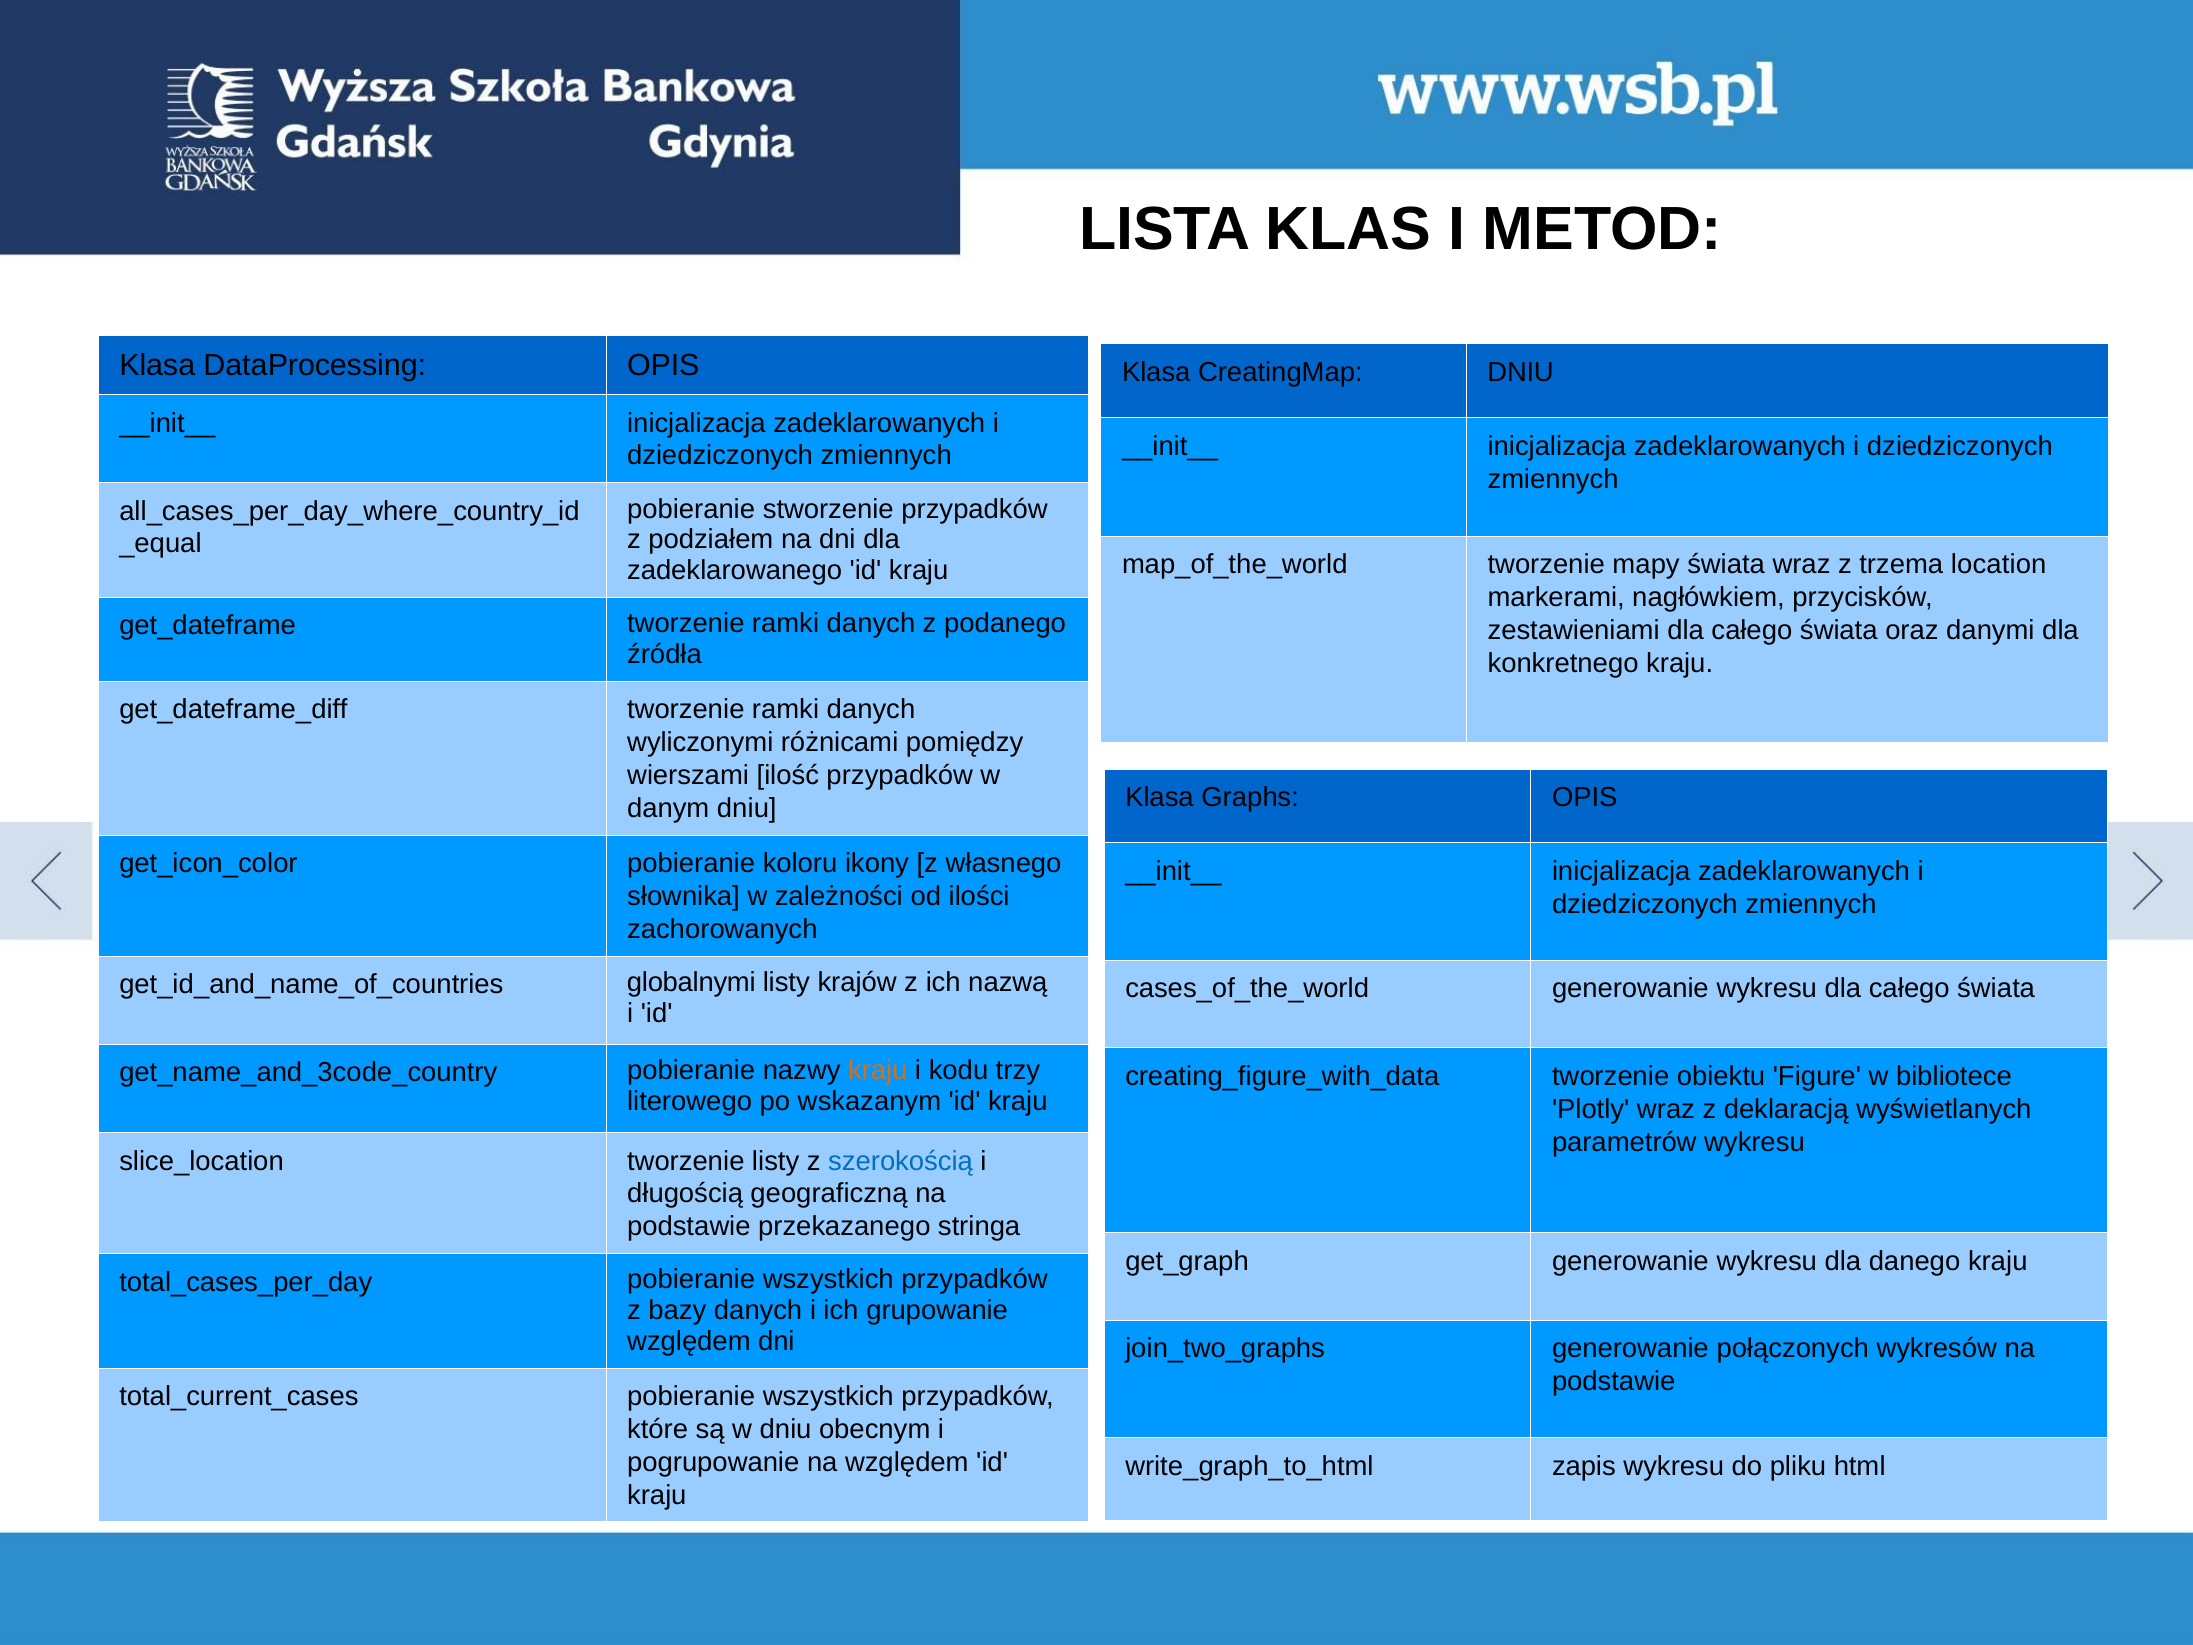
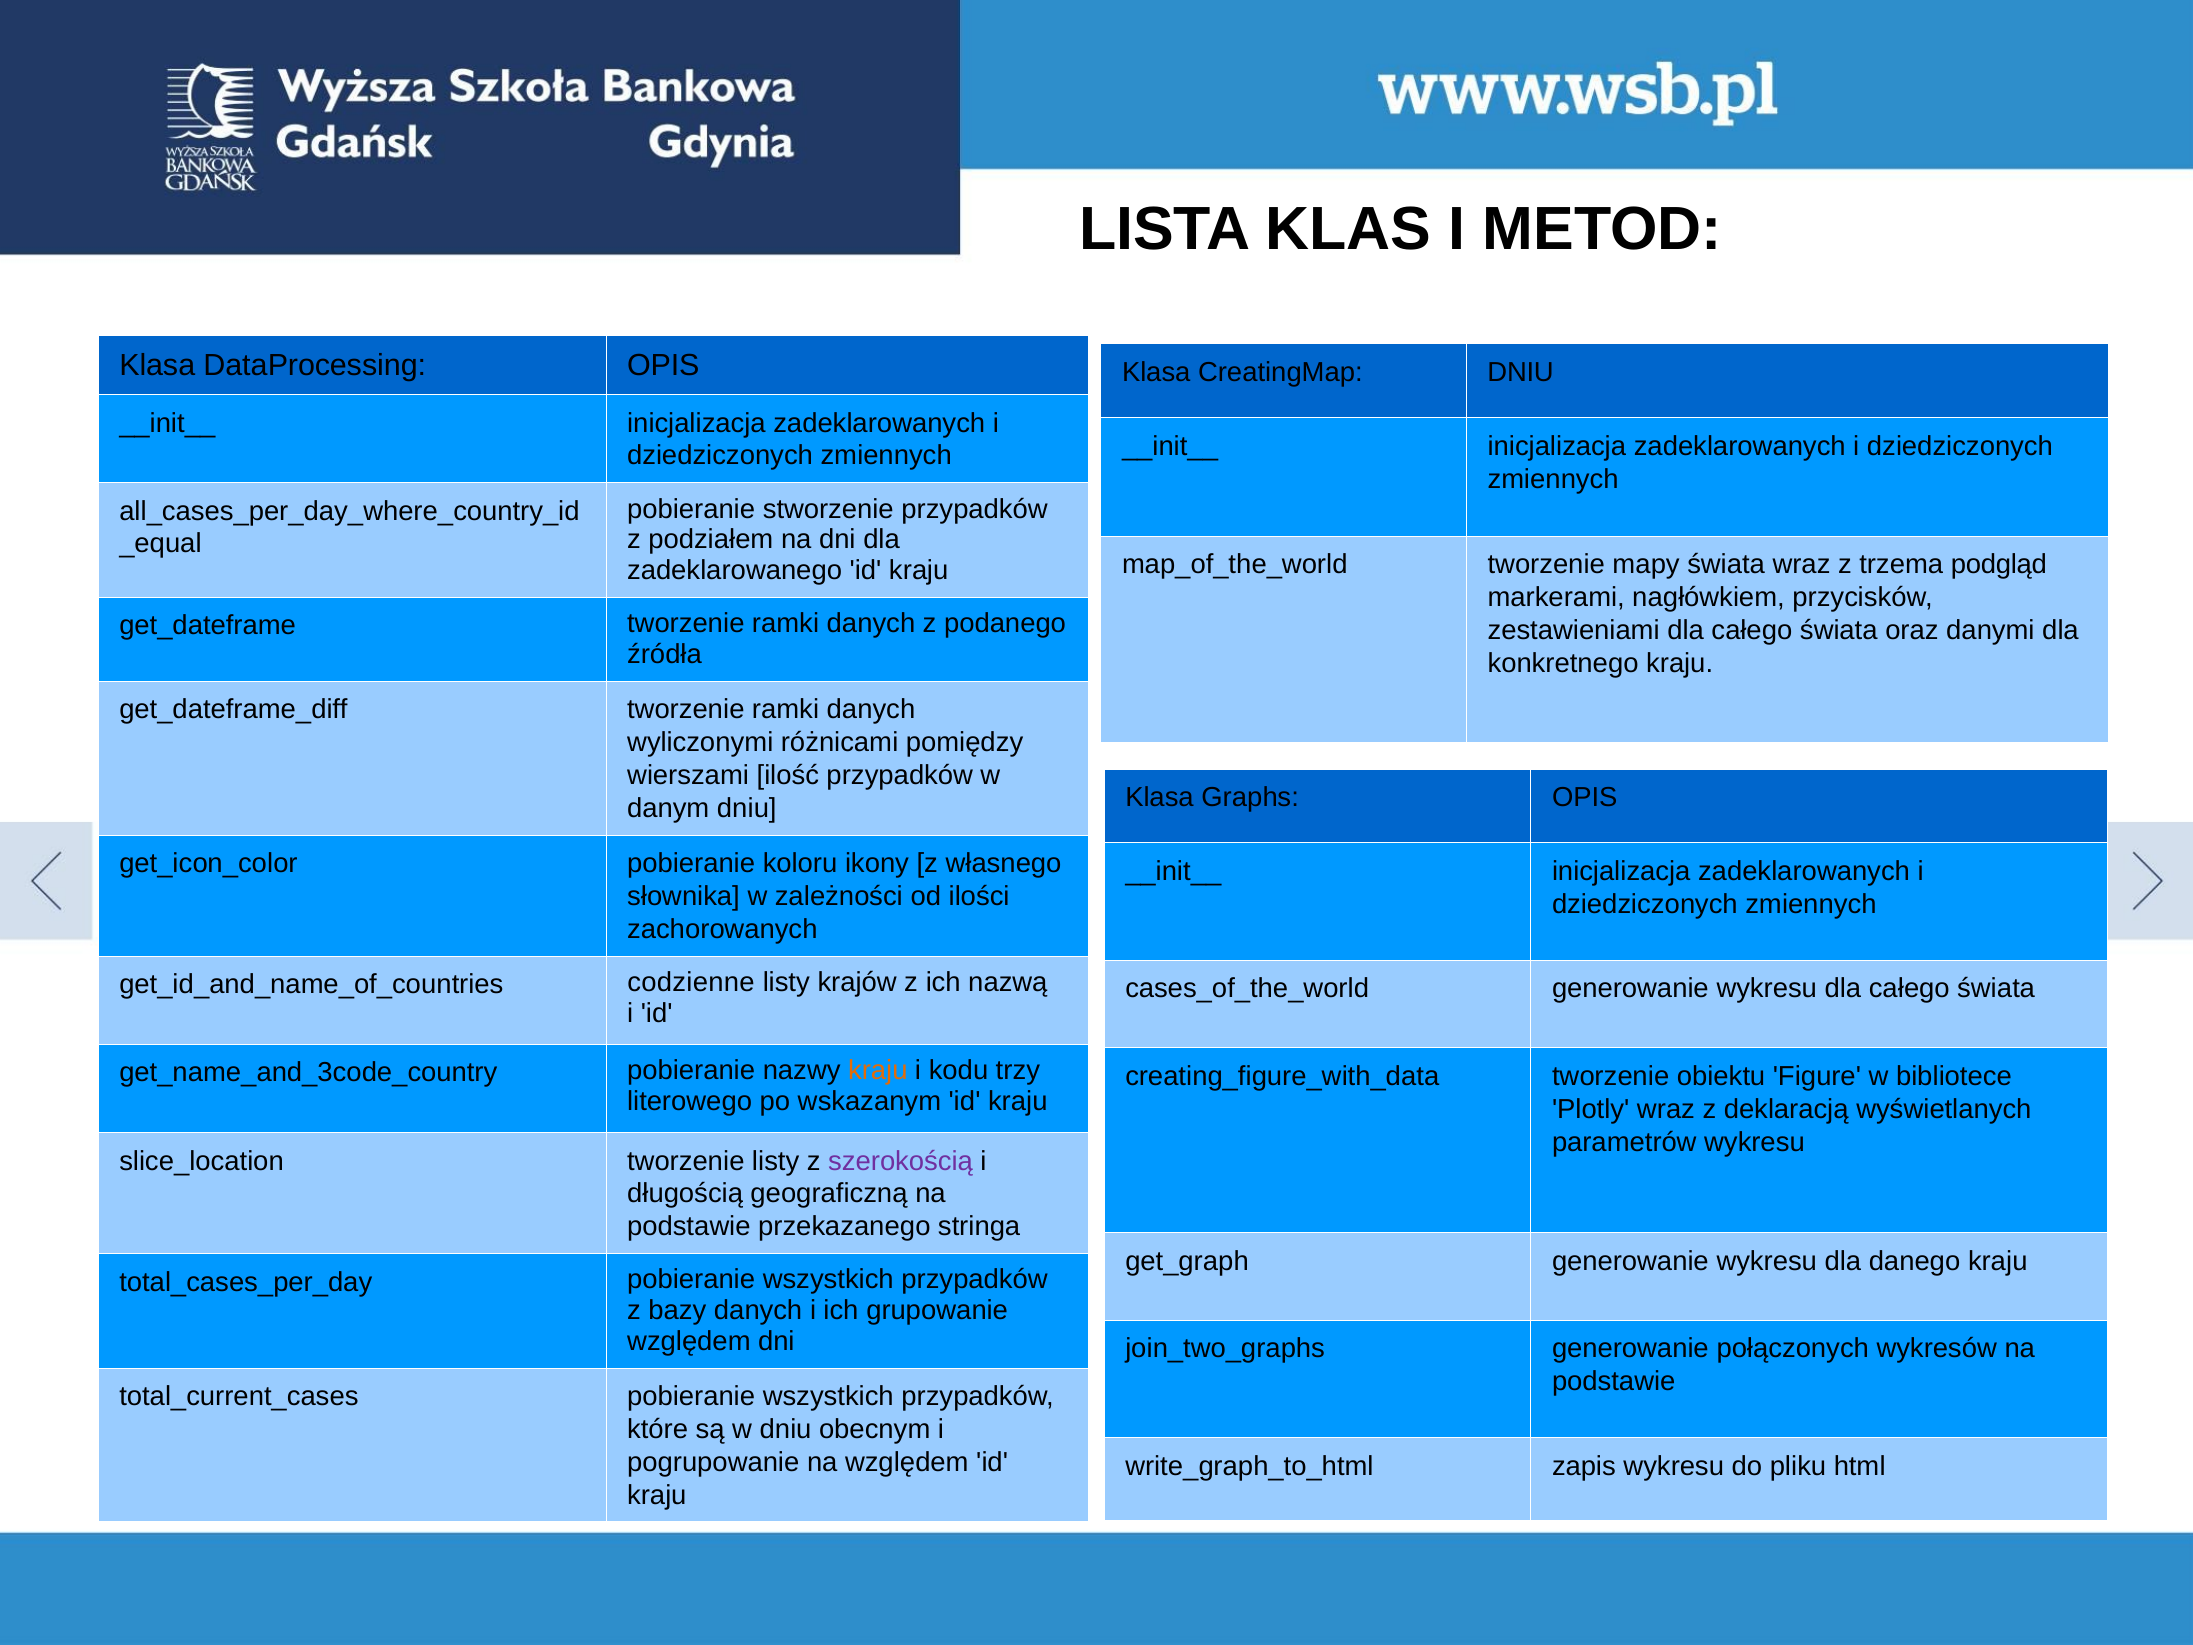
location: location -> podgląd (1999, 565)
globalnymi: globalnymi -> codzienne (691, 982)
szerokością colour: blue -> purple (901, 1161)
